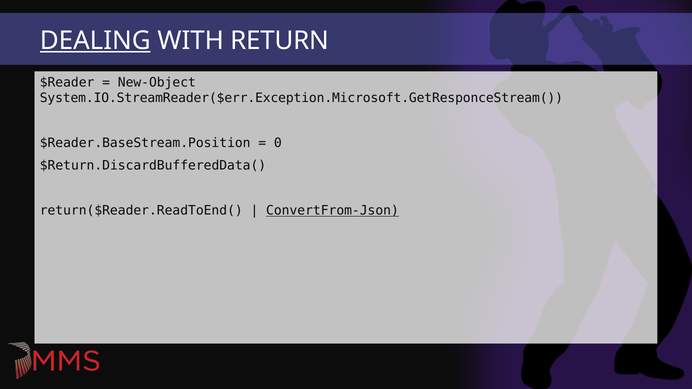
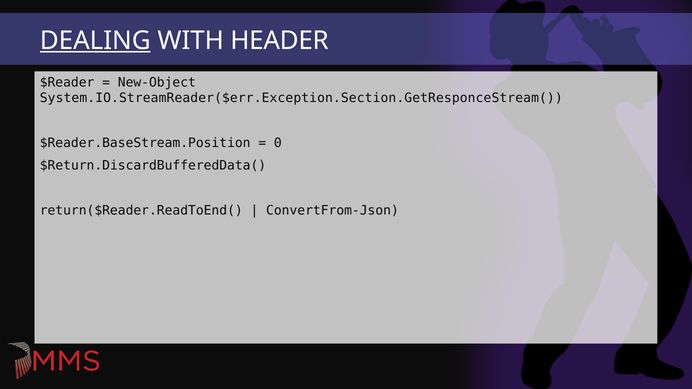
RETURN: RETURN -> HEADER (279, 41)
System.IO.StreamReader($err.Exception.Microsoft.GetResponceStream(: System.IO.StreamReader($err.Exception.Microsoft.GetResponceStream( -> System.IO.StreamReader($err.Exception.Section.GetResponceStream( (301, 98)
ConvertFrom-Json underline: present -> none (332, 211)
